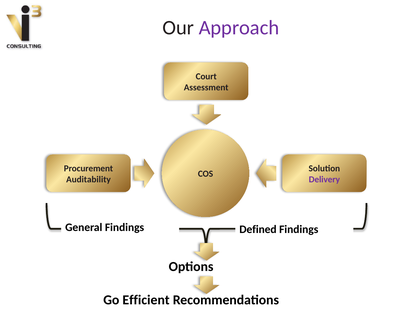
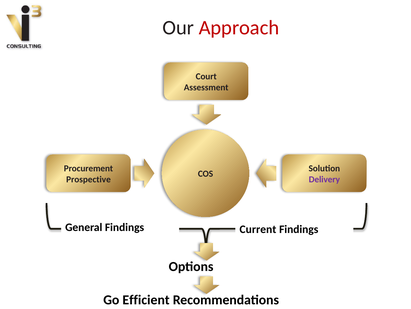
Approach colour: purple -> red (239, 28)
Auditability: Auditability -> Prospective (88, 179)
Defined: Defined -> Current (258, 229)
